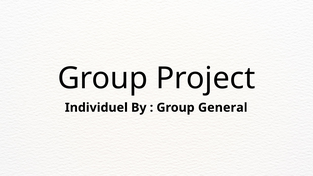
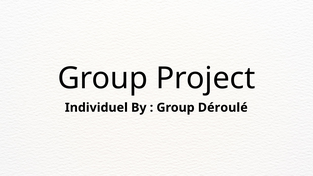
General: General -> Déroulé (223, 108)
